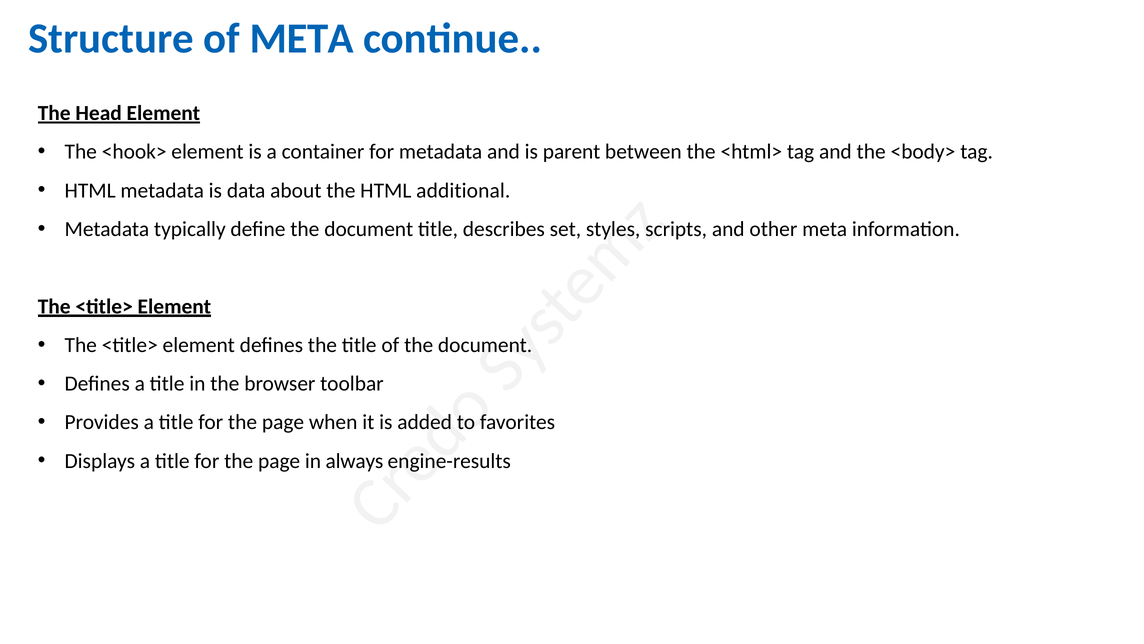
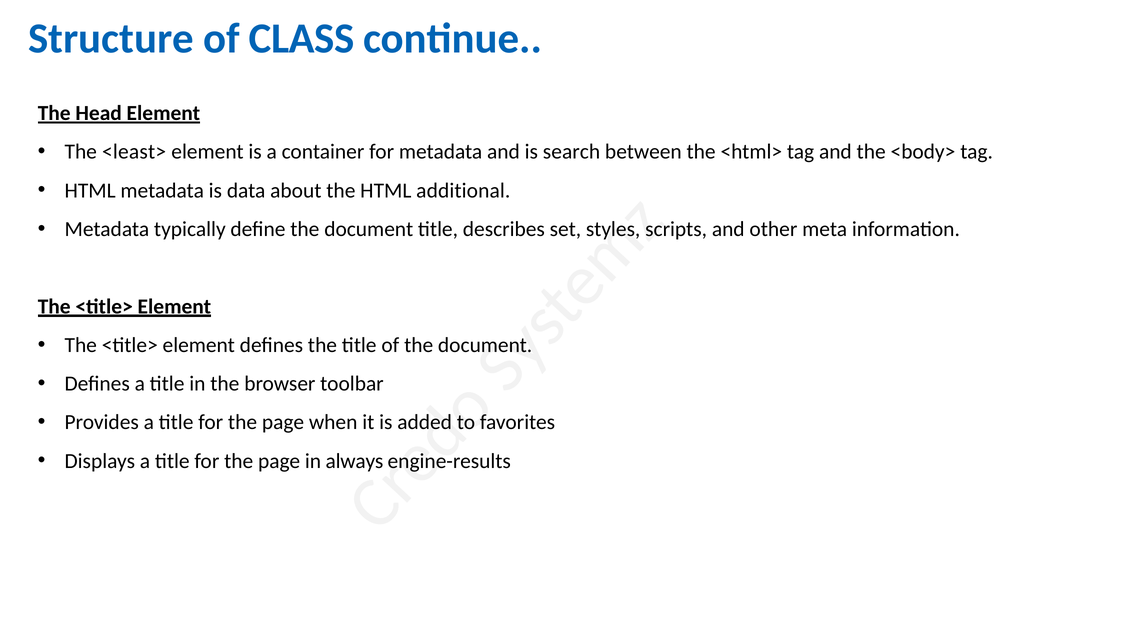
of META: META -> CLASS (302, 39)
<hook>: <hook> -> <least> (134, 152)
parent: parent -> search (572, 152)
